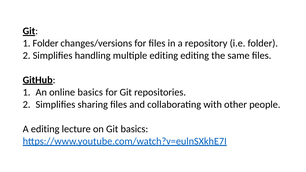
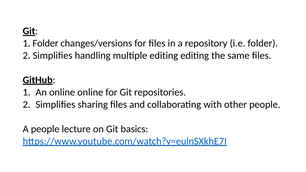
online basics: basics -> online (90, 92)
A editing: editing -> people (45, 129)
